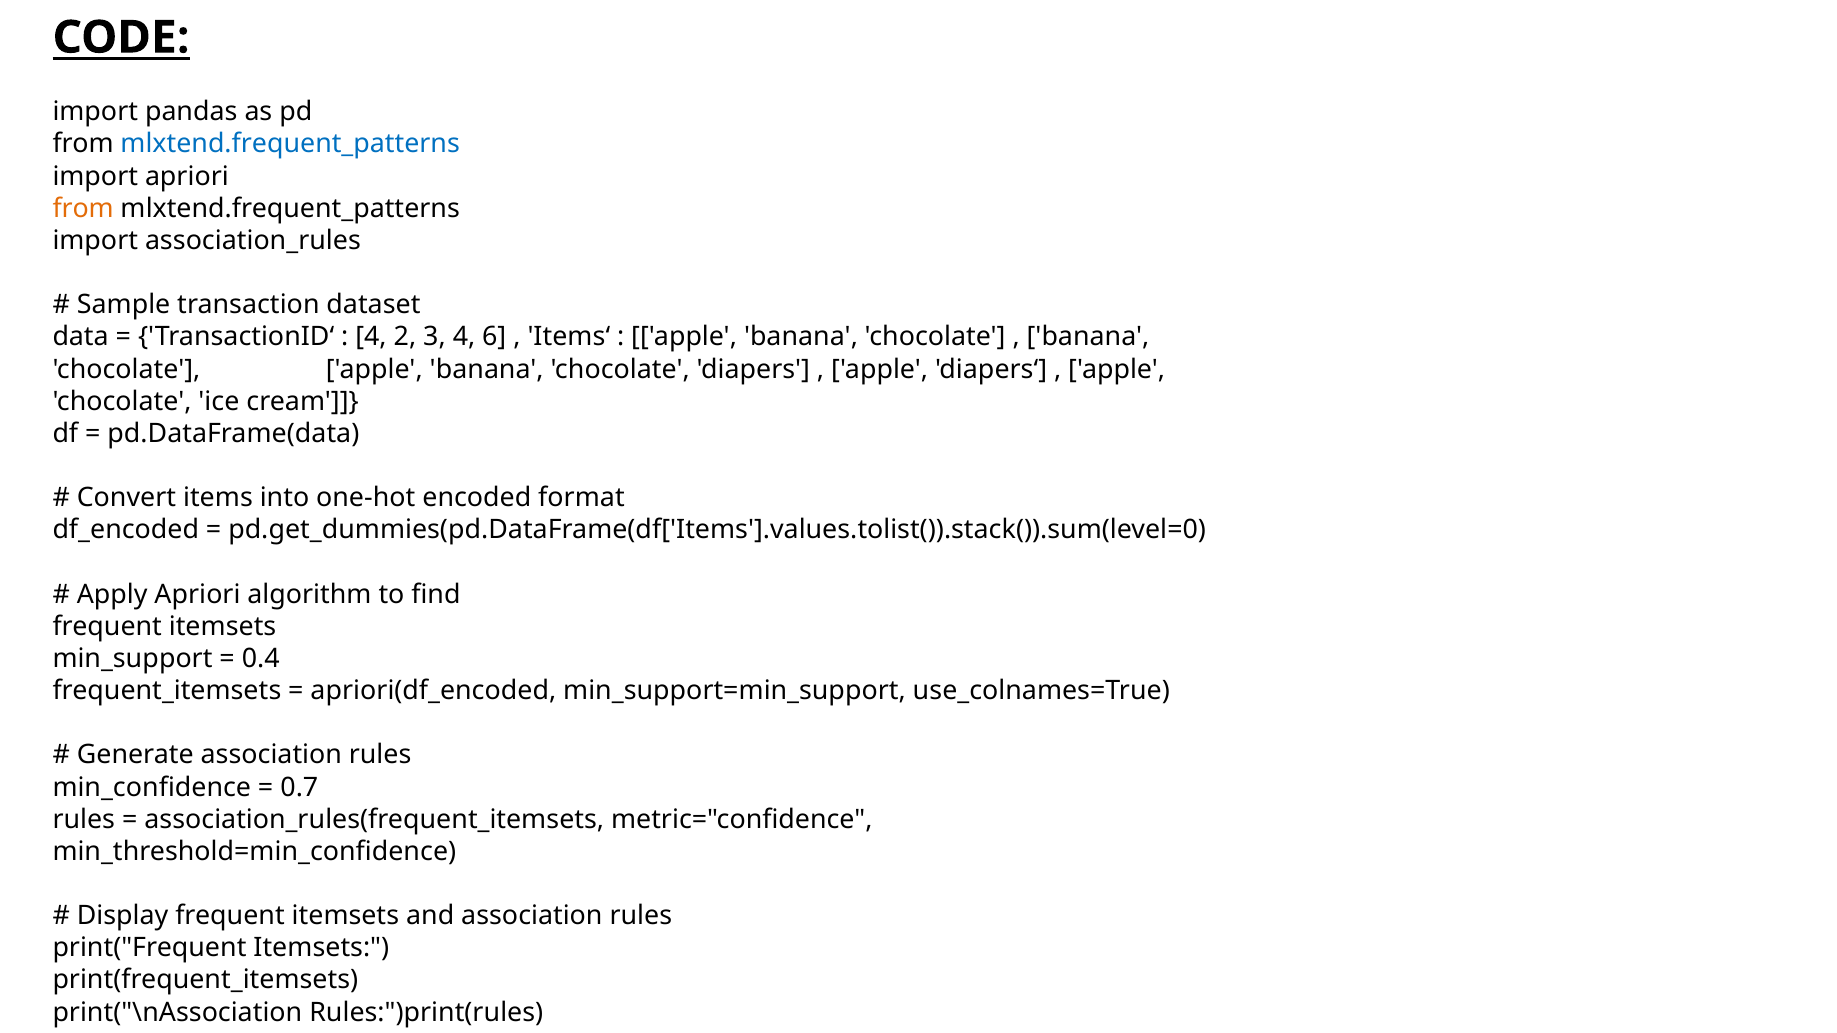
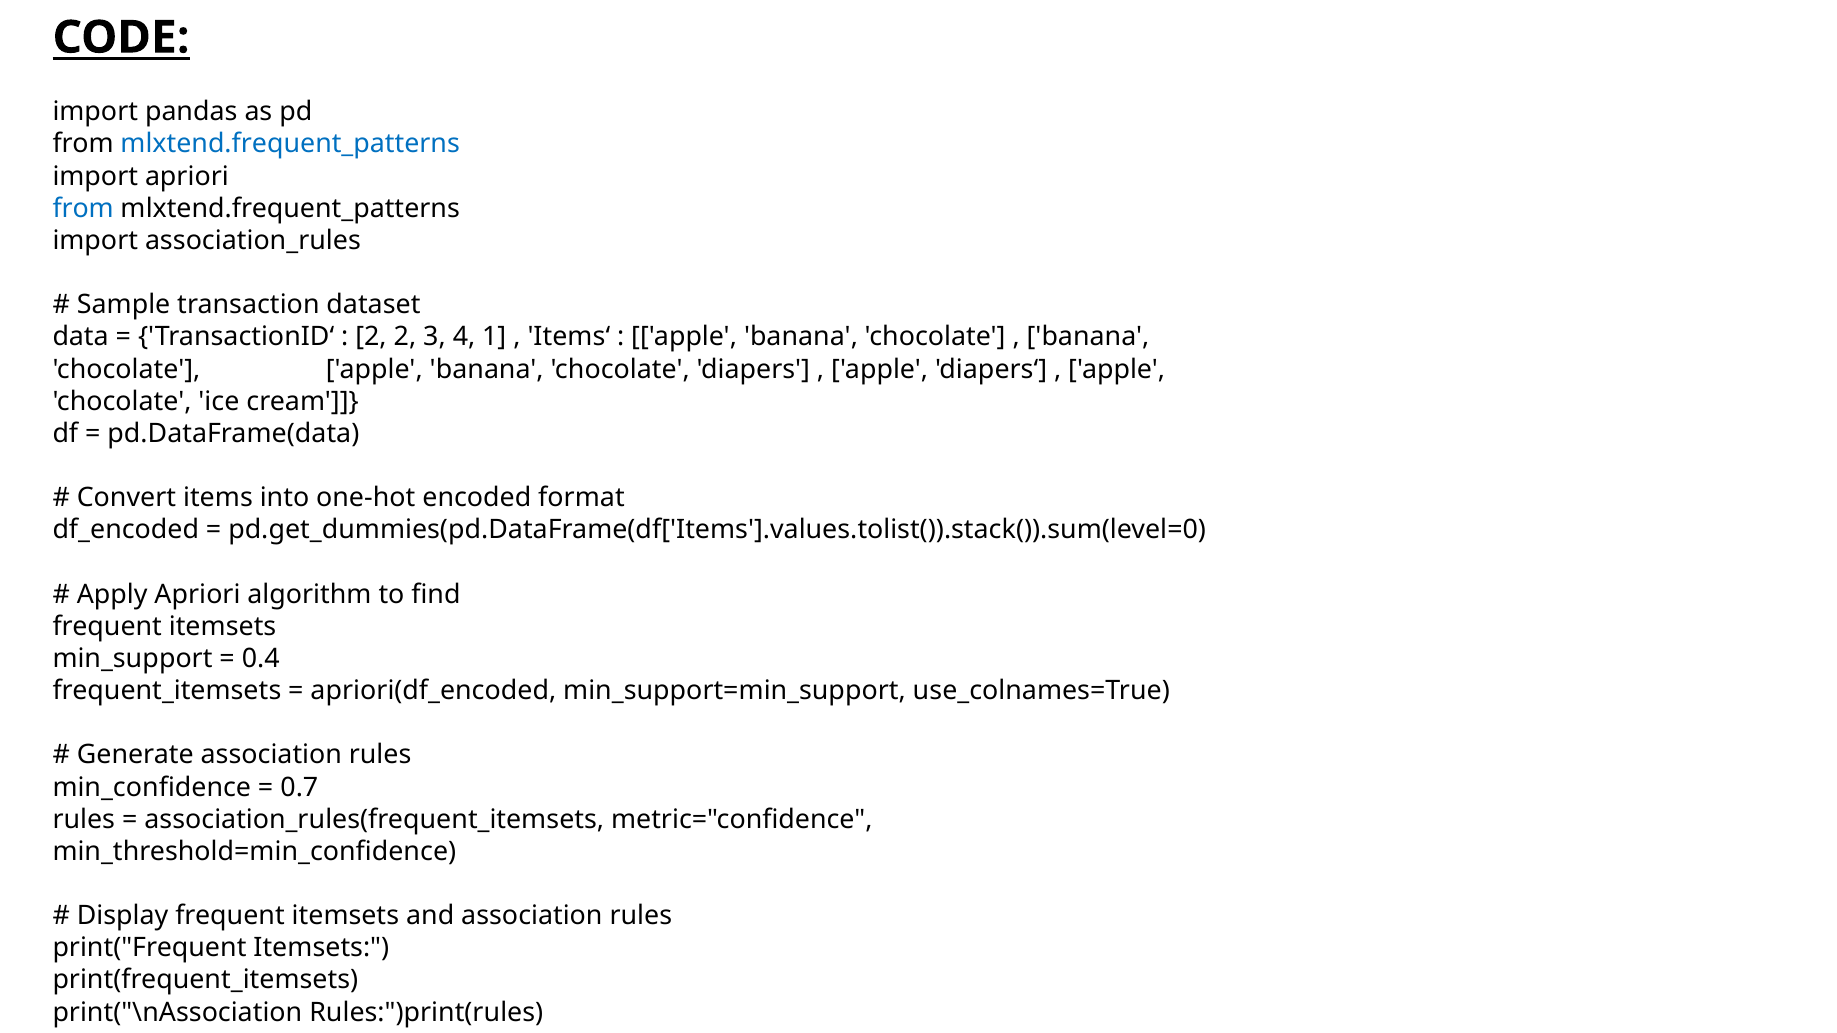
from colour: orange -> blue (83, 208)
4: 4 -> 2 (371, 337)
6: 6 -> 1 (494, 337)
